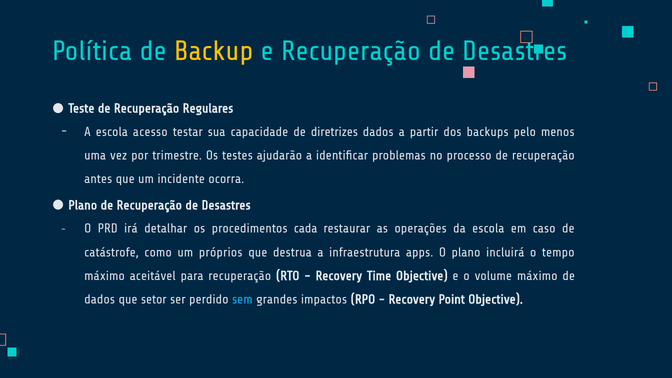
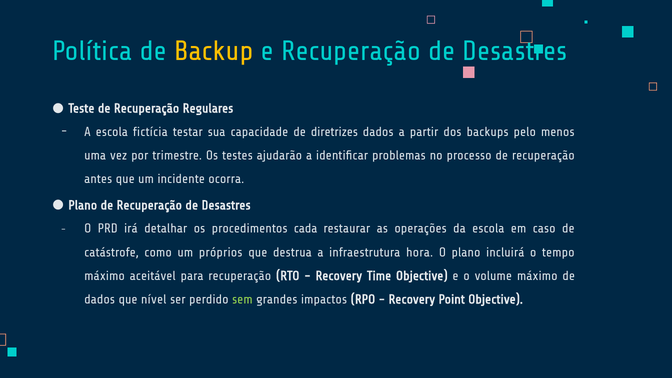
acesso: acesso -> fictícia (150, 132)
apps: apps -> hora (420, 252)
setor: setor -> nível (154, 299)
sem colour: light blue -> light green (242, 299)
